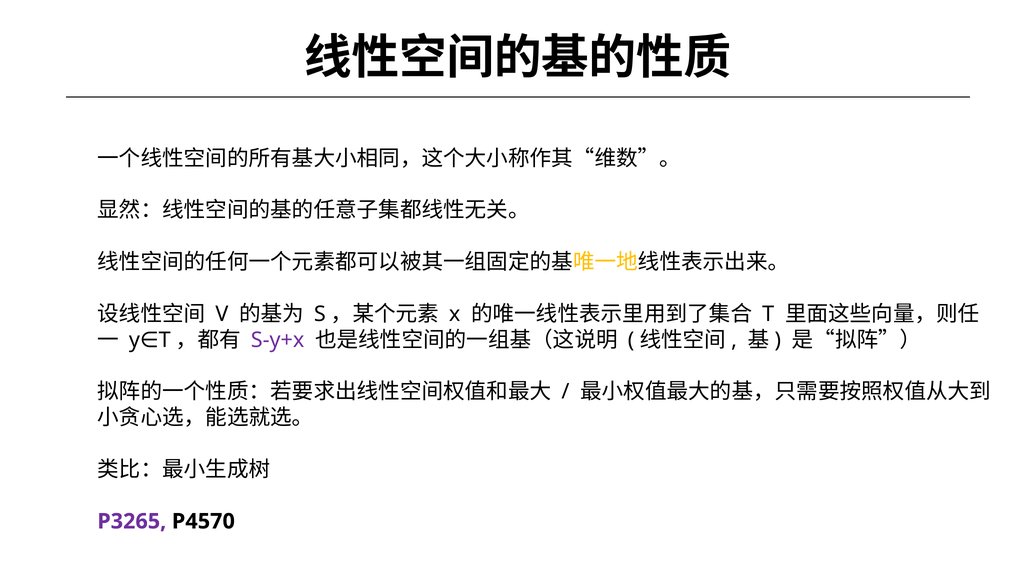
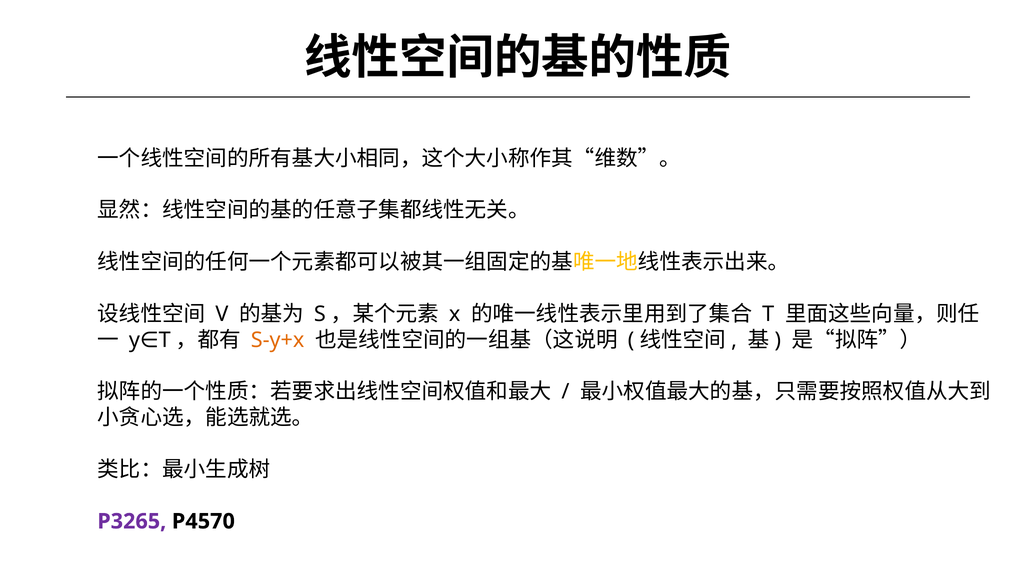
S-y+x colour: purple -> orange (278, 340)
